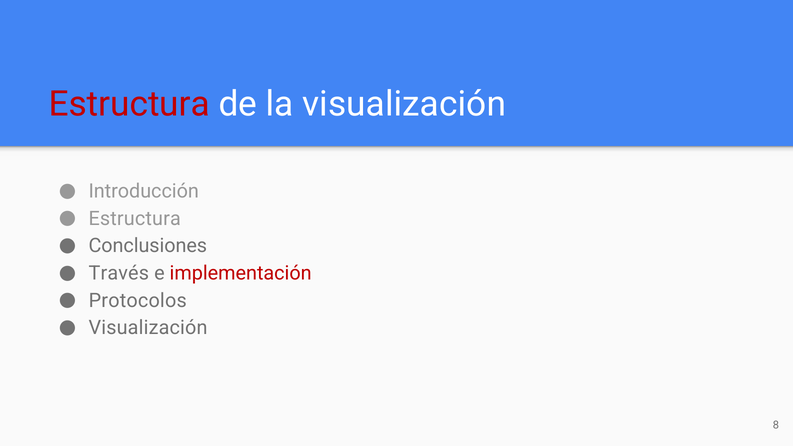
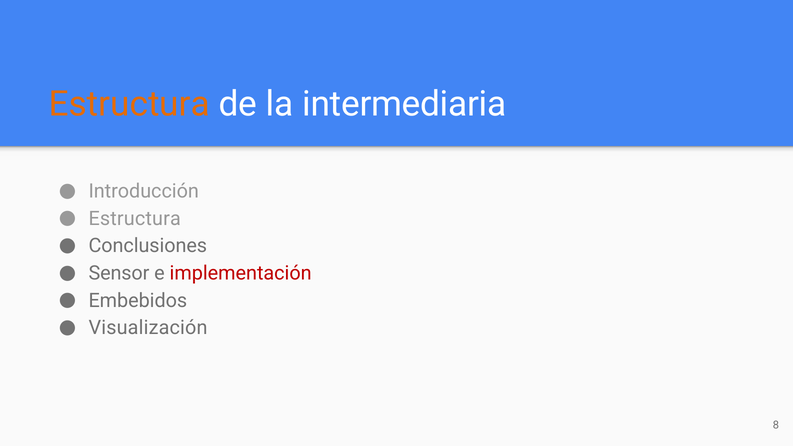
Estructura colour: red -> orange (129, 104)
la visualización: visualización -> intermediaria (404, 104)
Través: Través -> Sensor (119, 273)
Protocolos: Protocolos -> Embebidos (138, 301)
